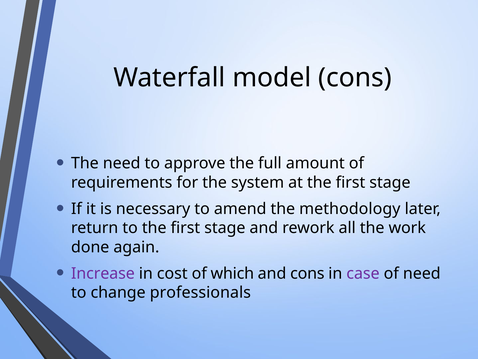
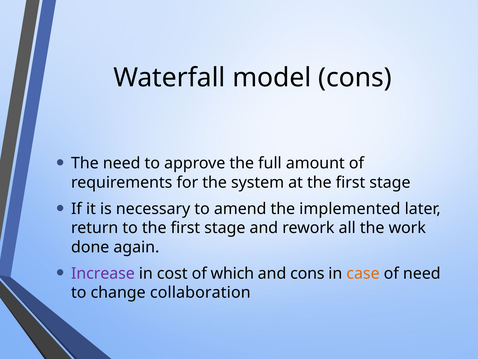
methodology: methodology -> implemented (350, 209)
case colour: purple -> orange (363, 273)
professionals: professionals -> collaboration (200, 292)
